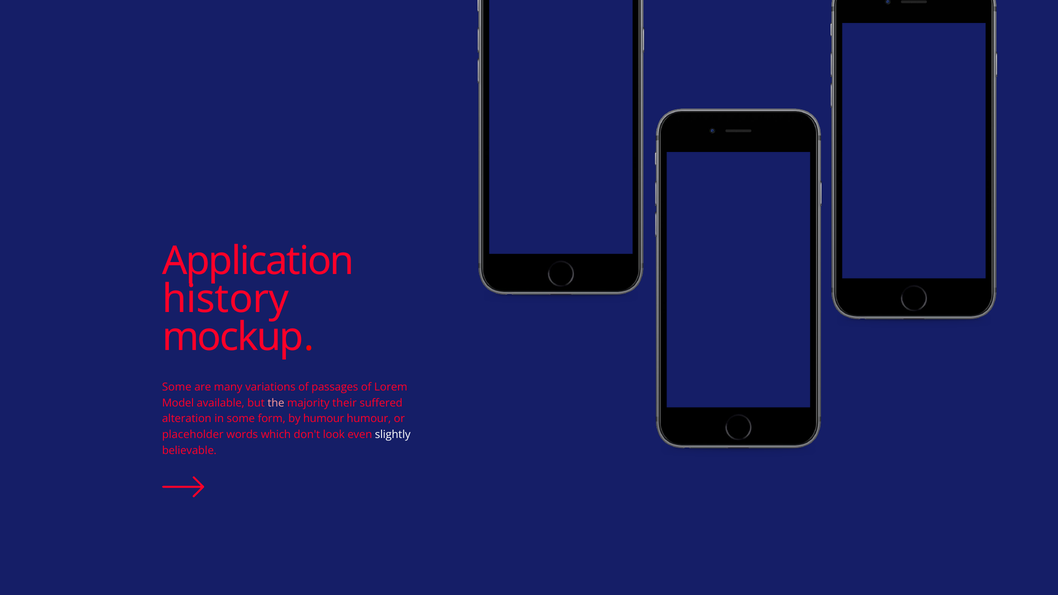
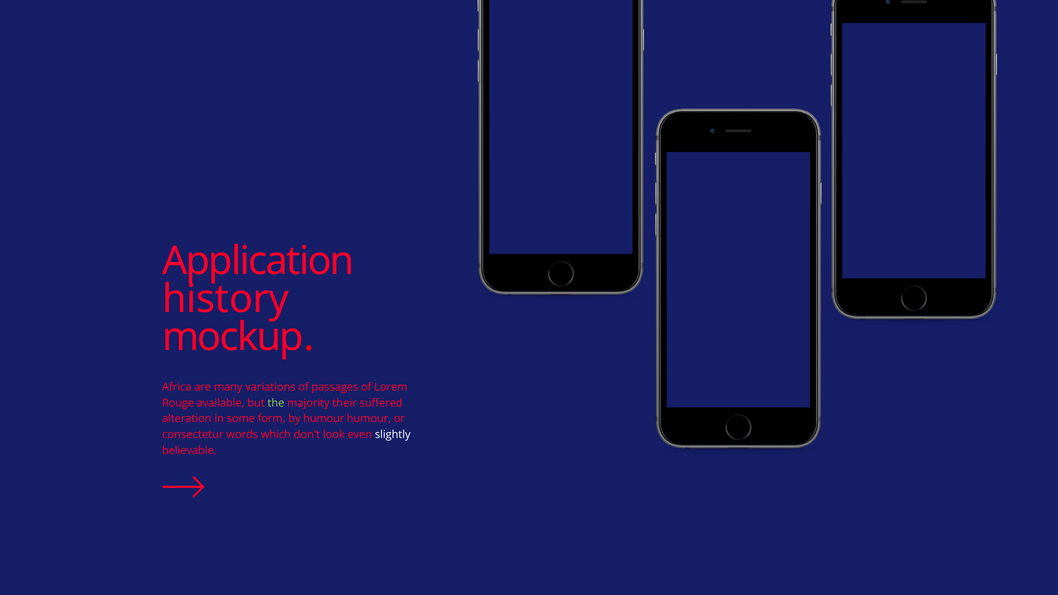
Some: Some -> Africa (177, 387)
Model: Model -> Rouge (178, 403)
the colour: pink -> light green (276, 403)
placeholder: placeholder -> consectetur (193, 435)
